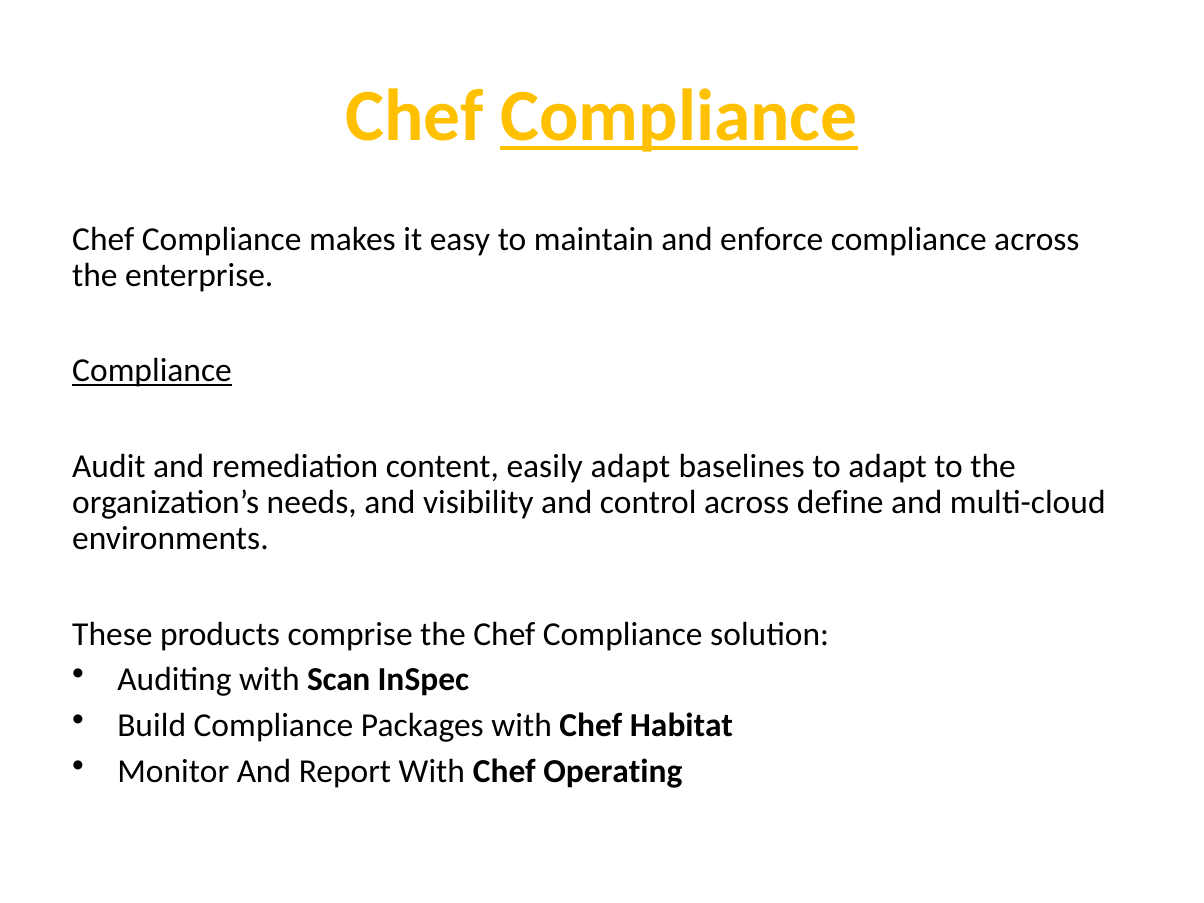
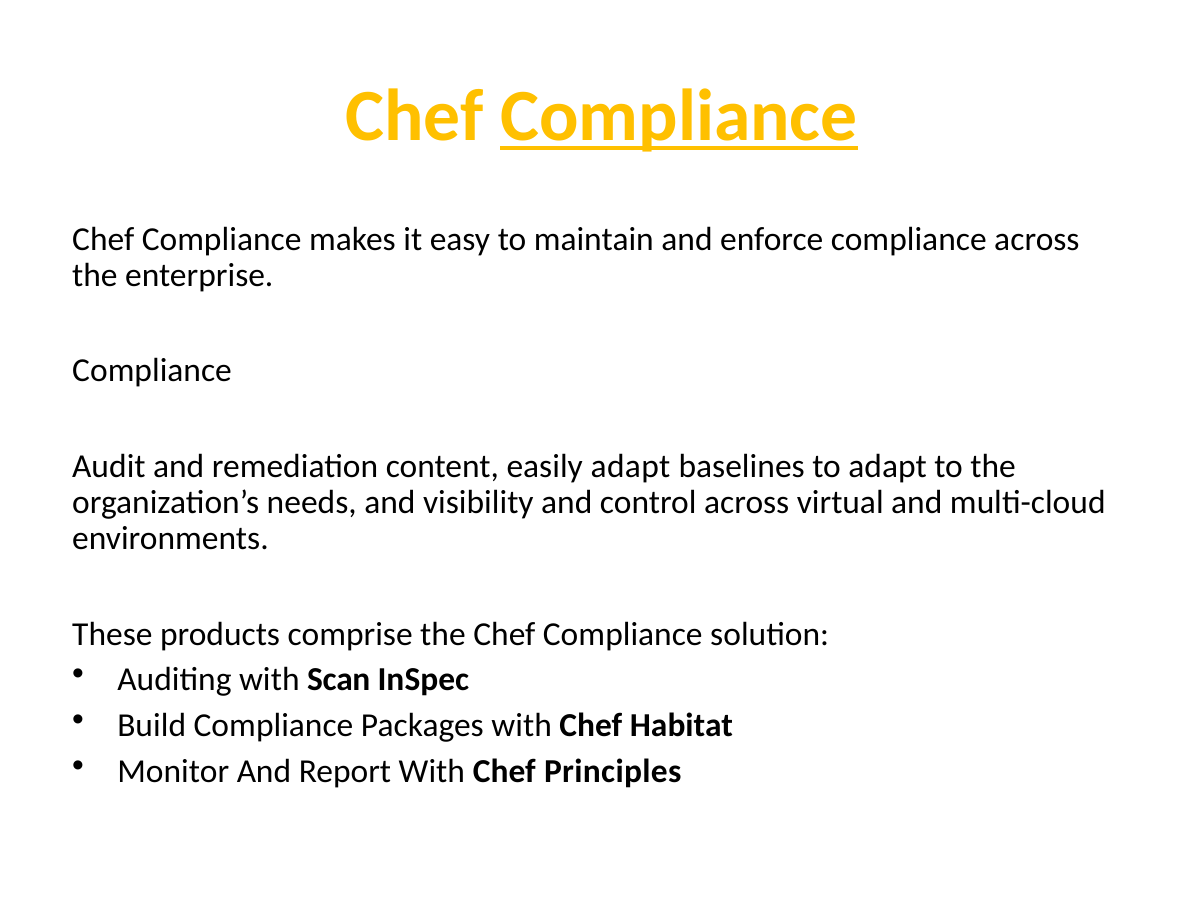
Compliance underline: present -> none (152, 371)
define: define -> virtual (840, 502)
Operating: Operating -> Principles (613, 771)
